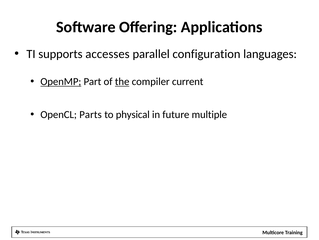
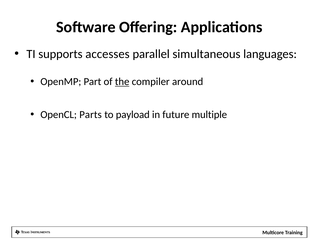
configuration: configuration -> simultaneous (206, 54)
OpenMP underline: present -> none (61, 81)
current: current -> around (188, 81)
physical: physical -> payload (133, 114)
